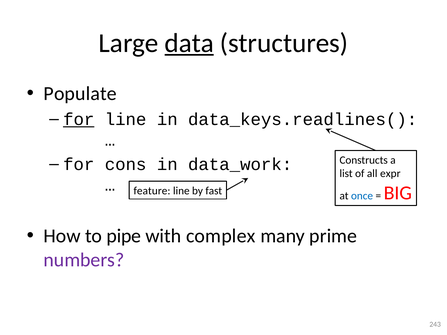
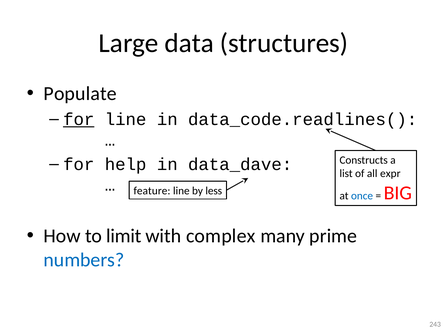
data underline: present -> none (189, 43)
data_keys.readlines(: data_keys.readlines( -> data_code.readlines( (303, 119)
cons: cons -> help (126, 165)
data_work: data_work -> data_dave (240, 165)
fast: fast -> less (214, 191)
pipe: pipe -> limit (124, 236)
numbers colour: purple -> blue (84, 260)
